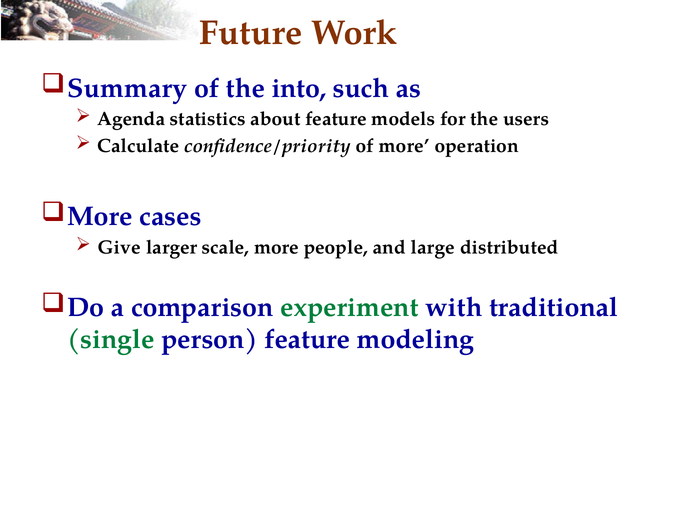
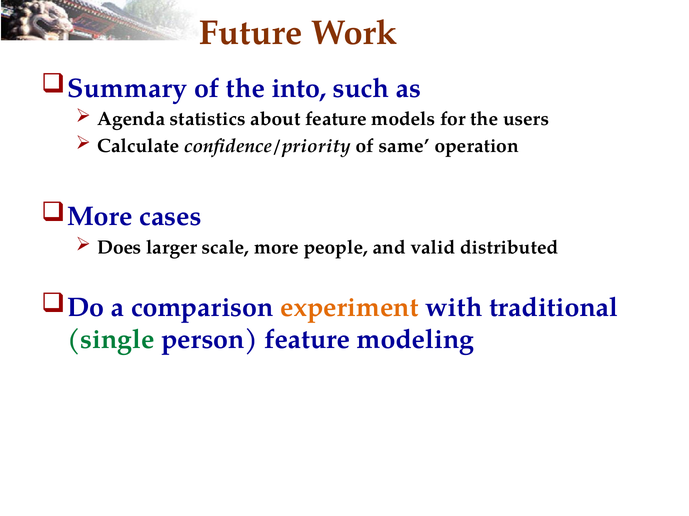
of more: more -> same (404, 146)
Give: Give -> Does (119, 248)
large: large -> valid (433, 248)
experiment colour: green -> orange (349, 308)
